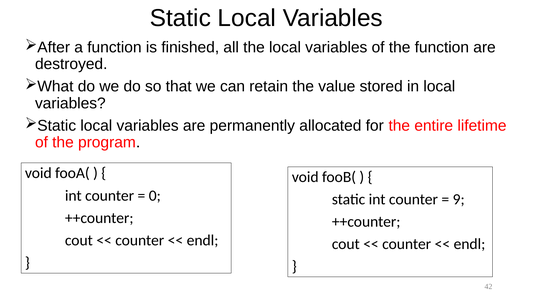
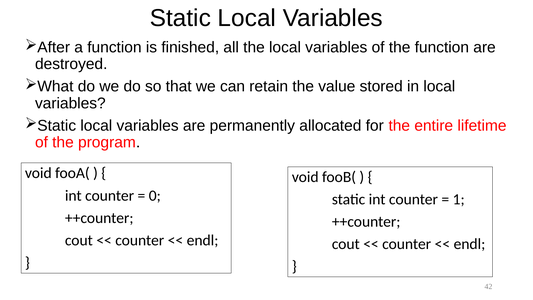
9: 9 -> 1 (459, 199)
